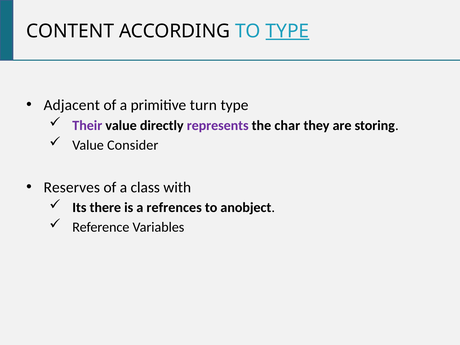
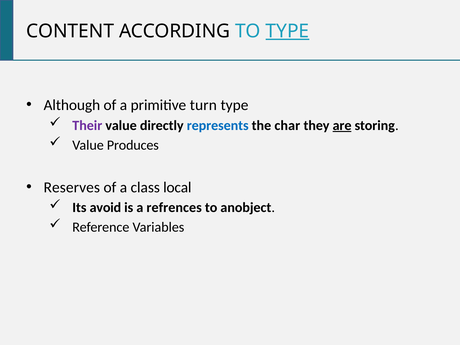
Adjacent: Adjacent -> Although (72, 105)
represents colour: purple -> blue (218, 125)
are underline: none -> present (342, 125)
Consider: Consider -> Produces (133, 145)
with: with -> local (177, 187)
there: there -> avoid (105, 208)
